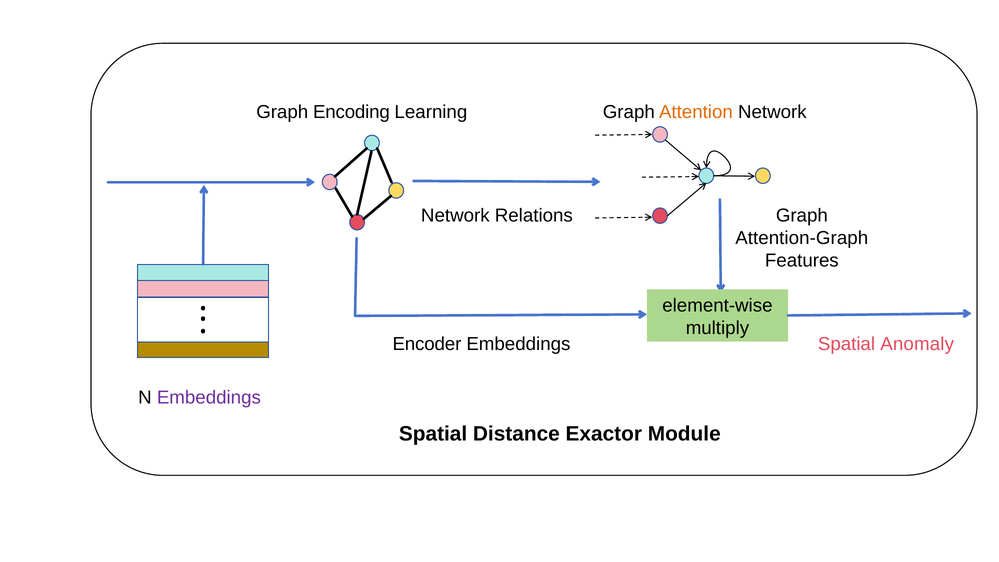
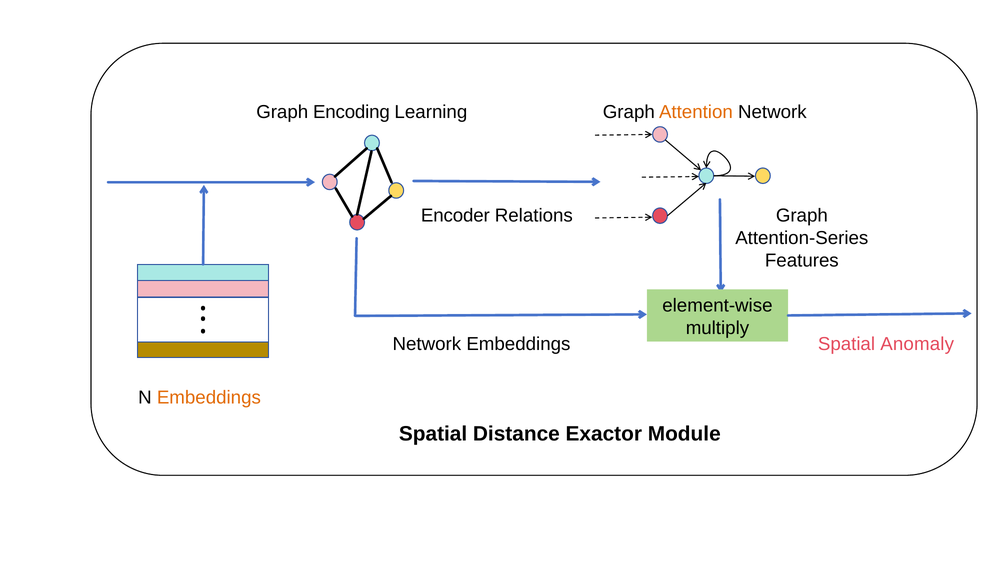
Network: Network -> Encoder (455, 216)
Attention-Graph: Attention-Graph -> Attention-Series (802, 238)
Encoder: Encoder -> Network (427, 344)
Embeddings colour: purple -> orange (209, 398)
